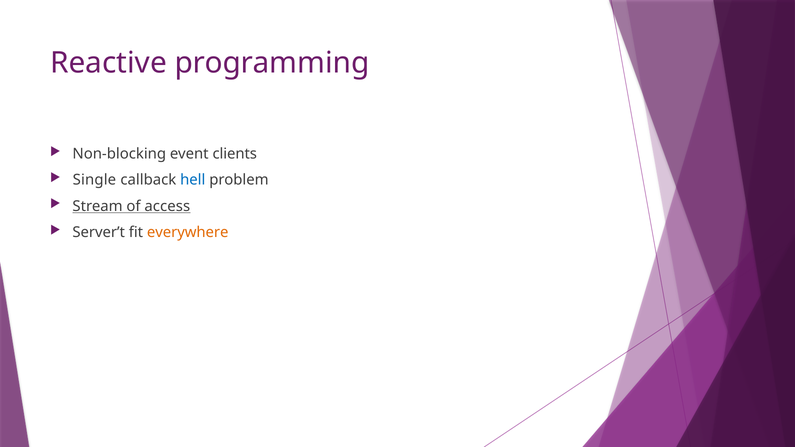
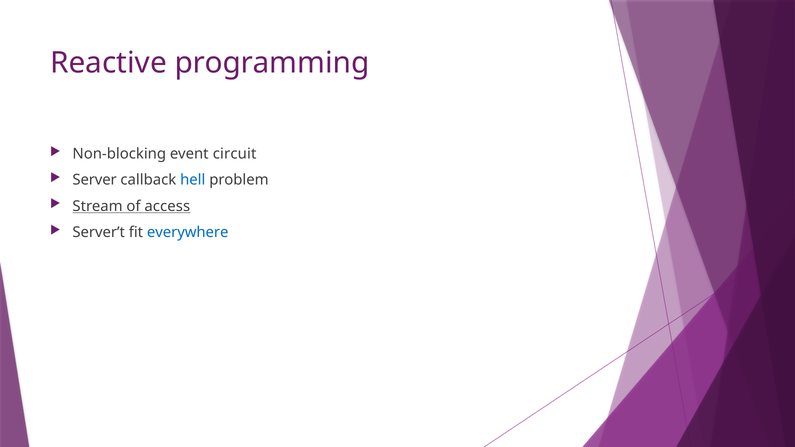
clients: clients -> circuit (235, 154)
Single: Single -> Server (95, 180)
everywhere colour: orange -> blue (188, 232)
